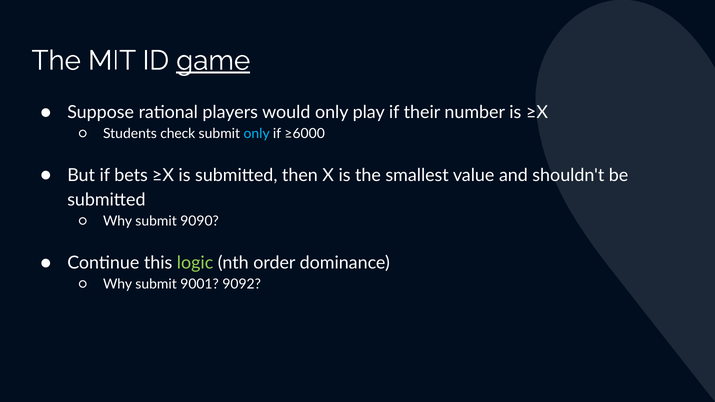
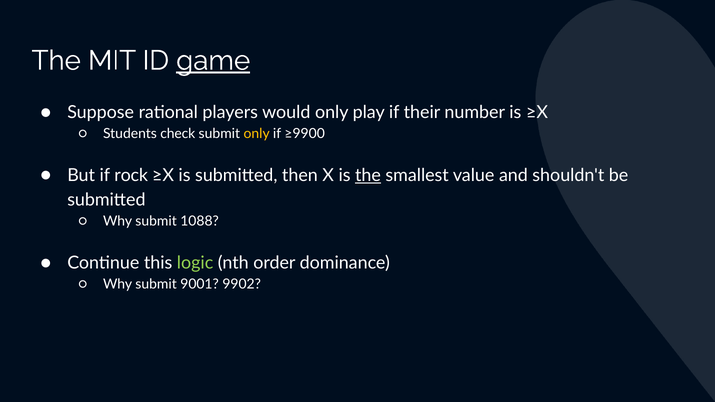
only colour: light blue -> yellow (257, 134)
≥6000: ≥6000 -> ≥9900 (305, 134)
bets: bets -> rock (131, 175)
the underline: none -> present (368, 175)
9090: 9090 -> 1088 (200, 221)
9092: 9092 -> 9902 (242, 284)
